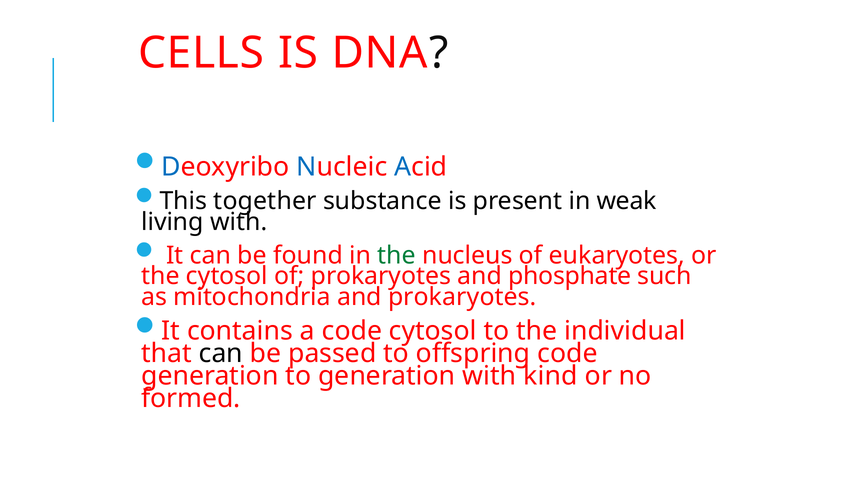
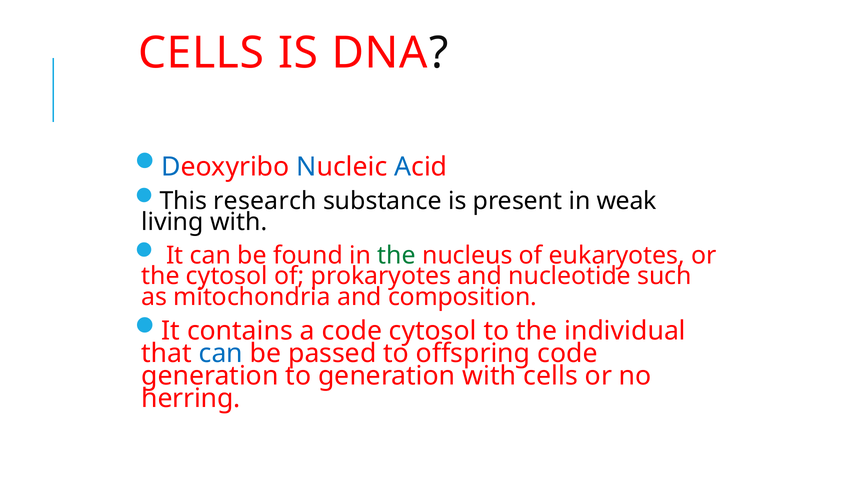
together: together -> research (265, 201)
phosphate: phosphate -> nucleotide (570, 276)
and prokaryotes: prokaryotes -> composition (462, 297)
can colour: black -> blue (221, 353)
with kind: kind -> cells (550, 376)
formed: formed -> herring (191, 398)
